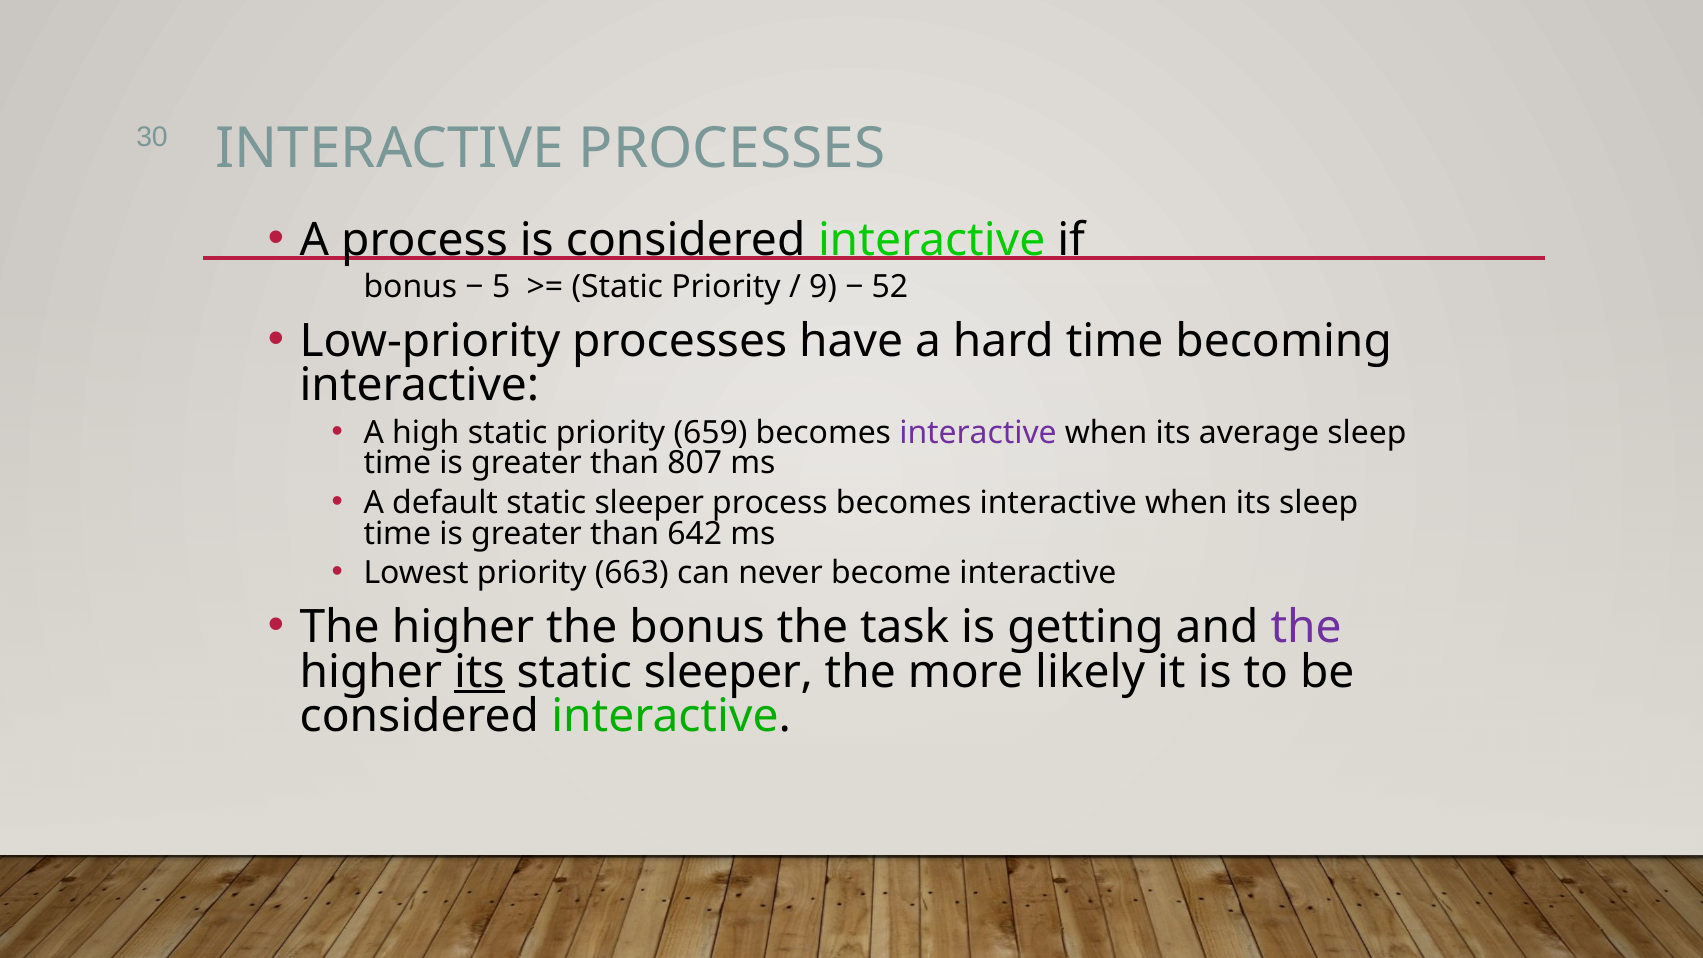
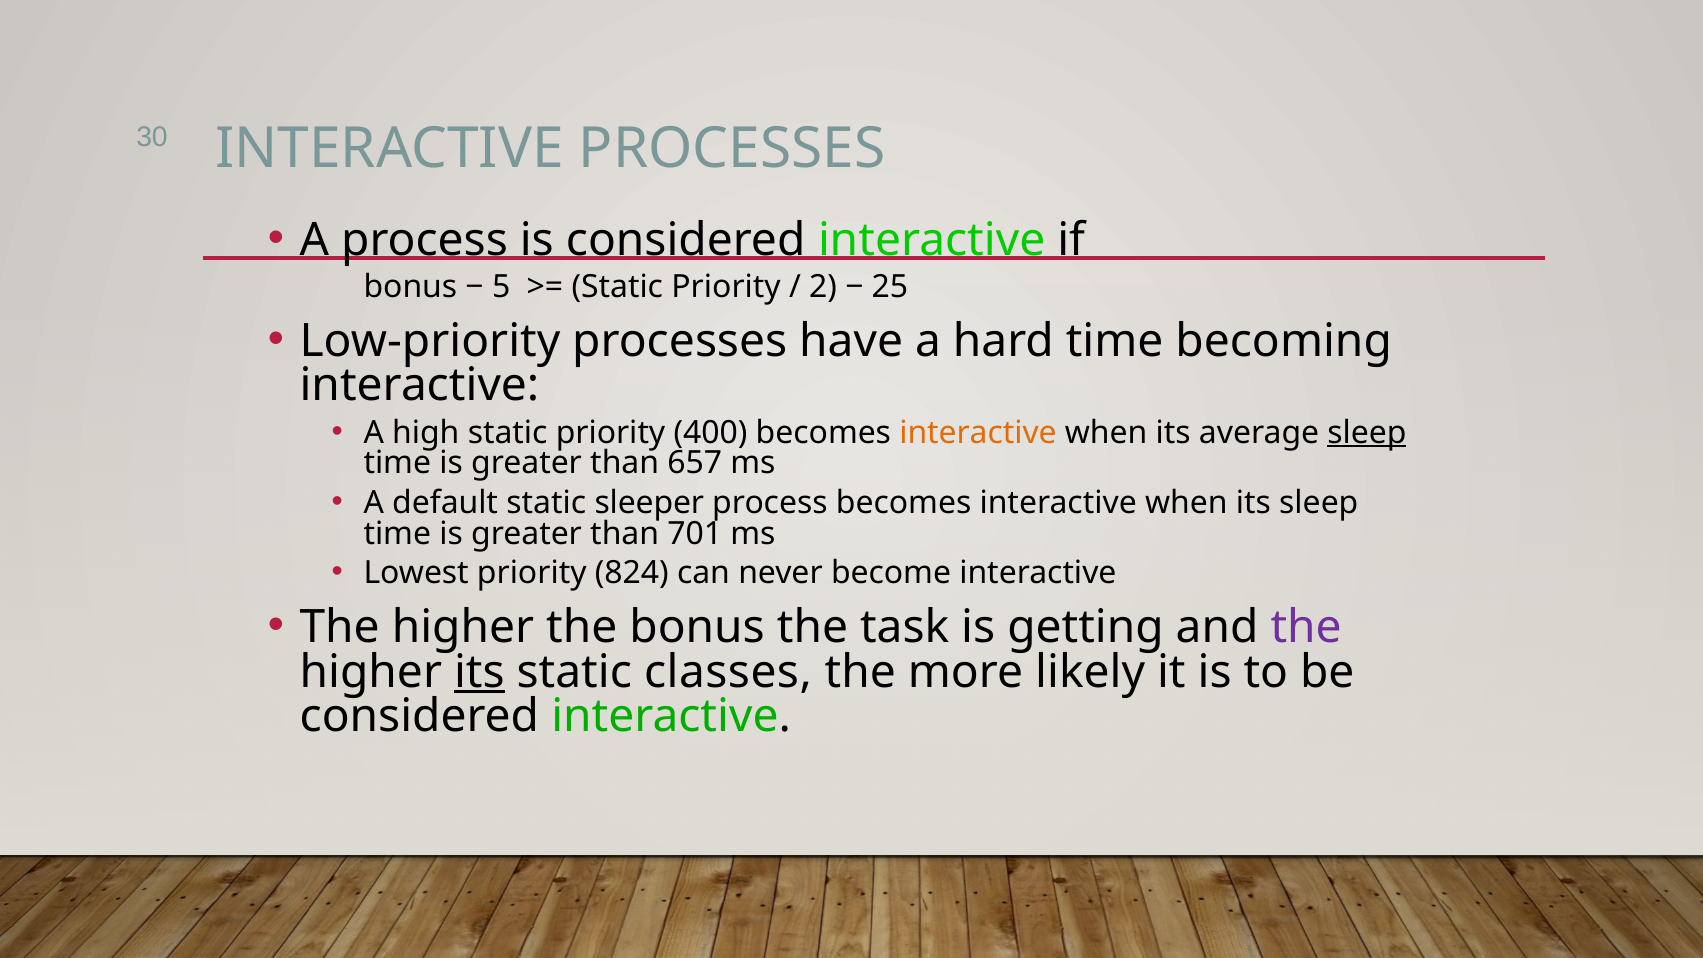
9: 9 -> 2 (823, 287)
52: 52 -> 25 (890, 287)
659: 659 -> 400 (711, 433)
interactive colour: purple -> orange (978, 433)
sleep underline: none -> present (1367, 433)
807: 807 -> 657 (695, 463)
642: 642 -> 701 (695, 533)
663: 663 -> 824 (632, 573)
sleeper: sleeper -> classes (728, 672)
